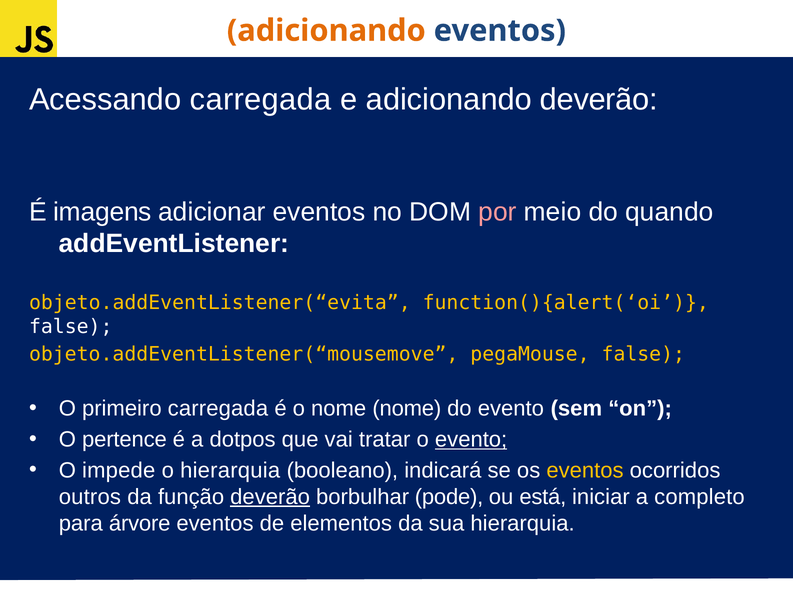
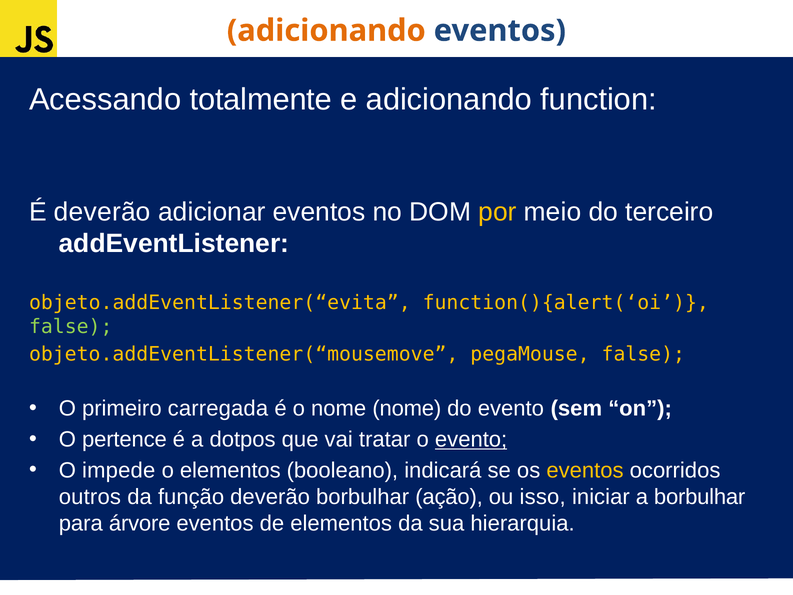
Acessando carregada: carregada -> totalmente (261, 100)
adicionando deverão: deverão -> function (599, 100)
É imagens: imagens -> deverão (102, 212)
por colour: pink -> yellow (498, 212)
quando: quando -> terceiro (669, 212)
false colour: white -> light green (71, 326)
o hierarquia: hierarquia -> elementos (230, 470)
deverão underline: present -> none (270, 497)
pode: pode -> ação (449, 497)
está: está -> isso (543, 497)
a completo: completo -> borbulhar (700, 497)
